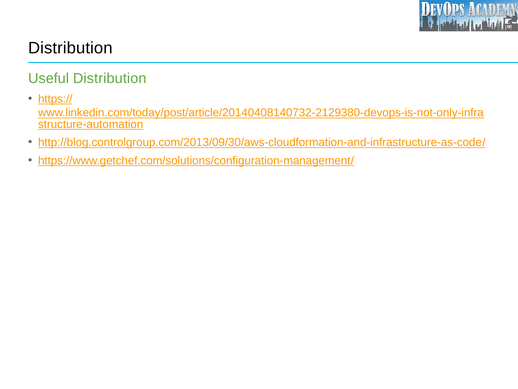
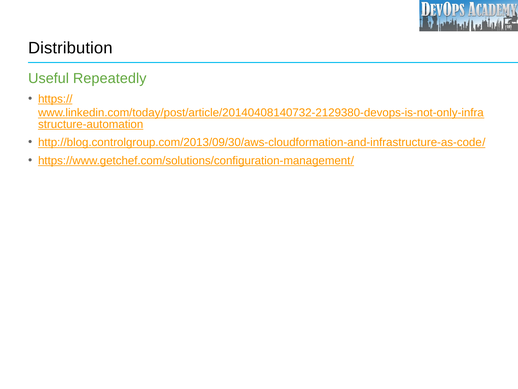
Useful Distribution: Distribution -> Repeatedly (110, 78)
